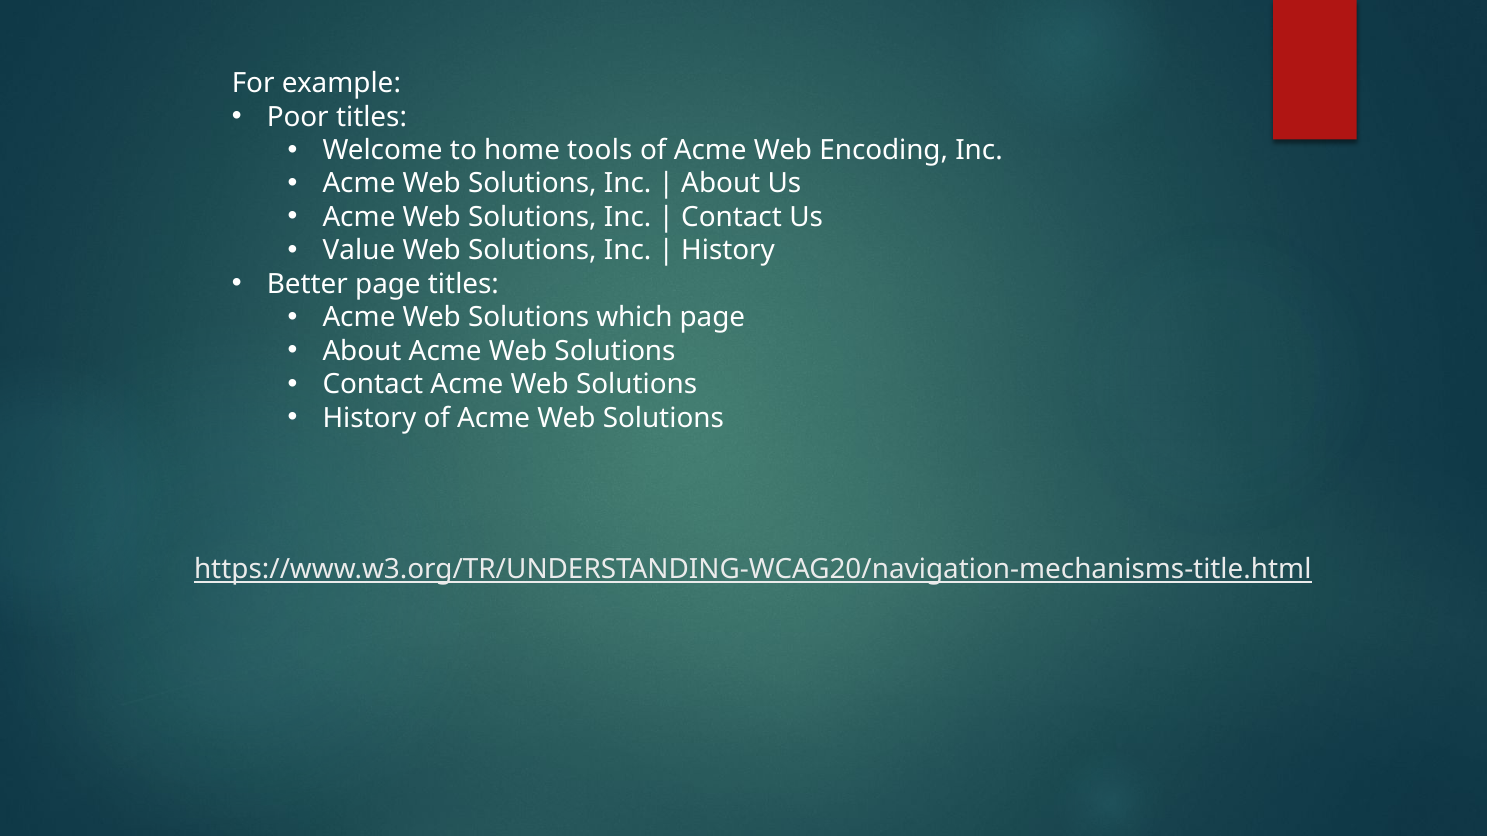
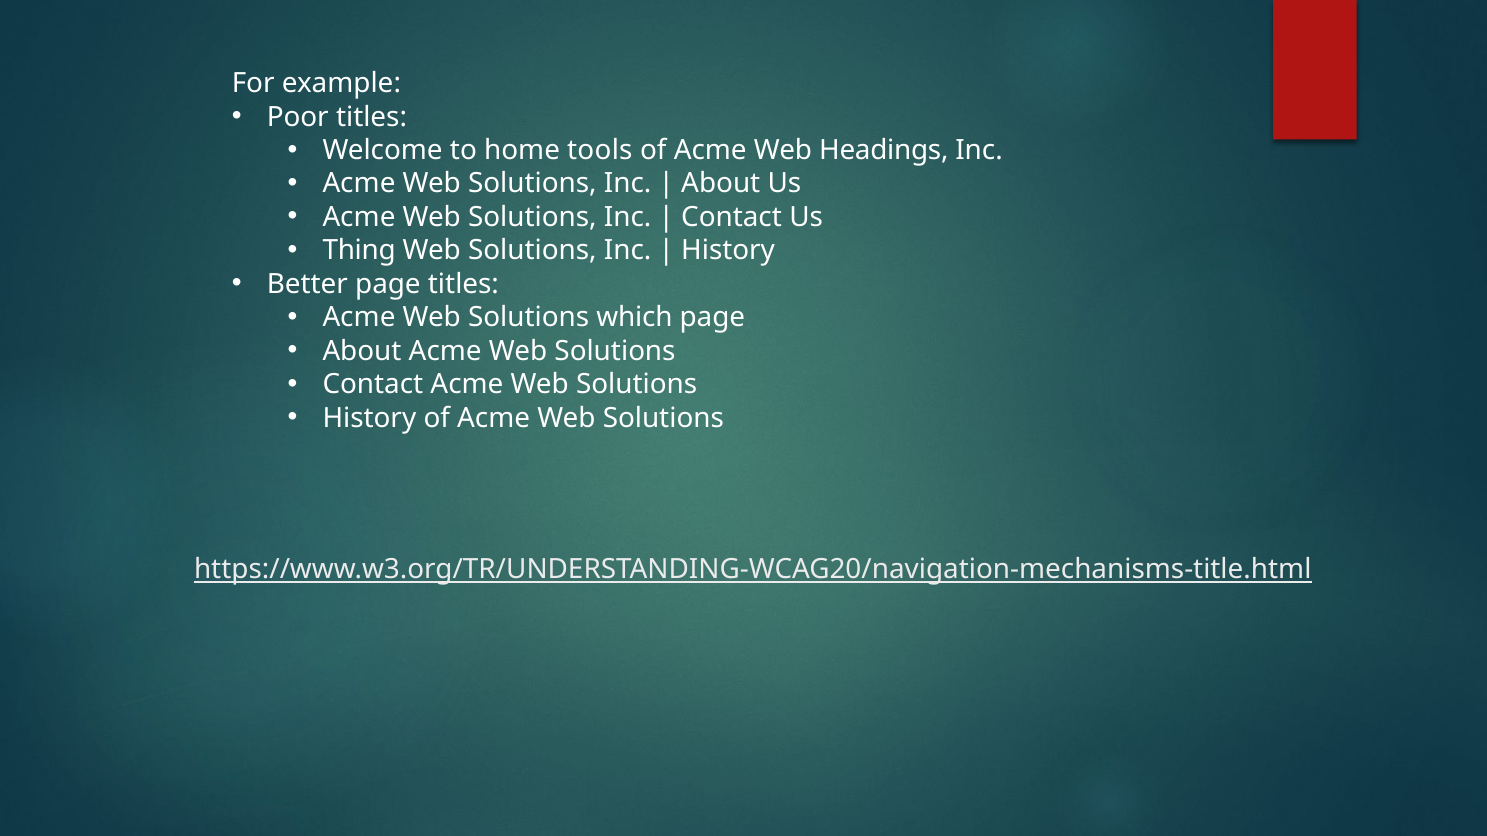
Encoding: Encoding -> Headings (884, 150)
Value: Value -> Thing (359, 251)
